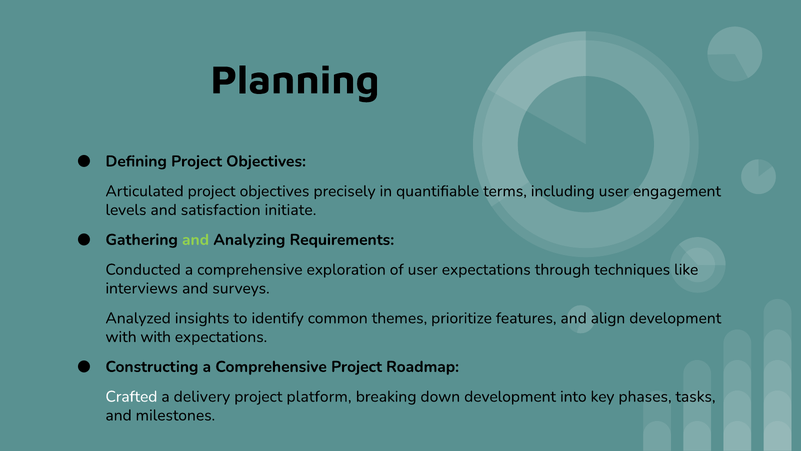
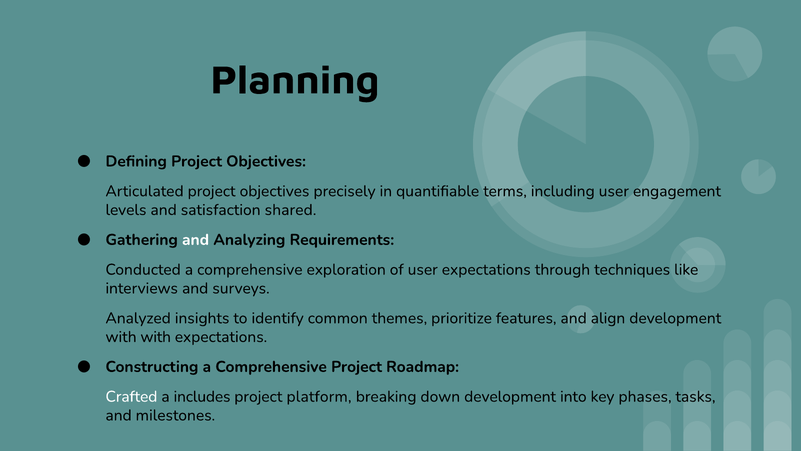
initiate: initiate -> shared (290, 210)
and colour: light green -> white (196, 239)
delivery: delivery -> includes (202, 396)
